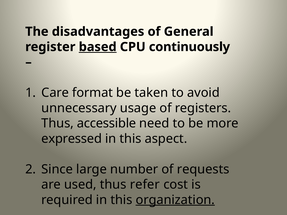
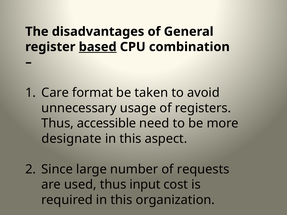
continuously: continuously -> combination (189, 47)
expressed: expressed -> designate (72, 139)
refer: refer -> input (145, 185)
organization underline: present -> none (175, 200)
